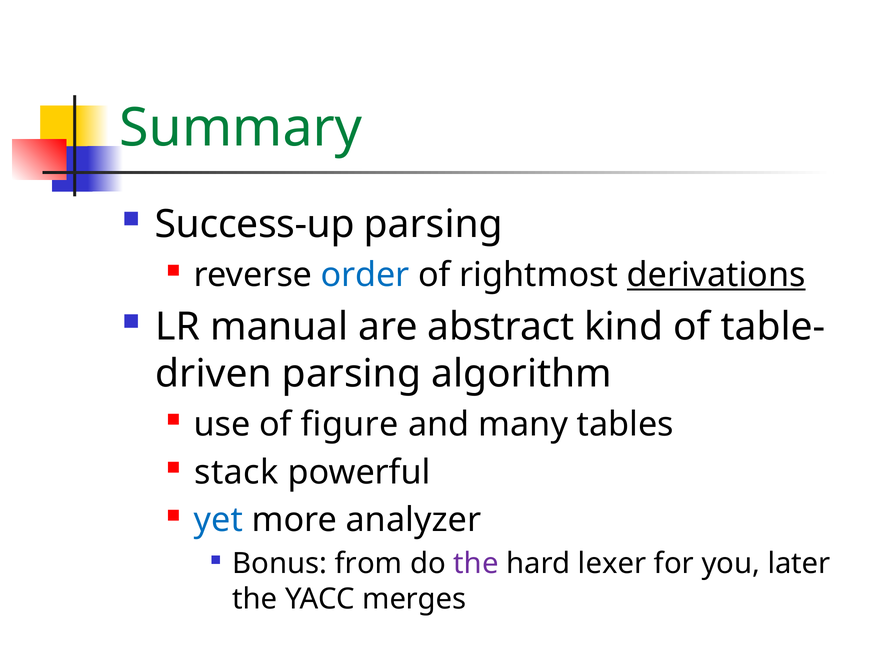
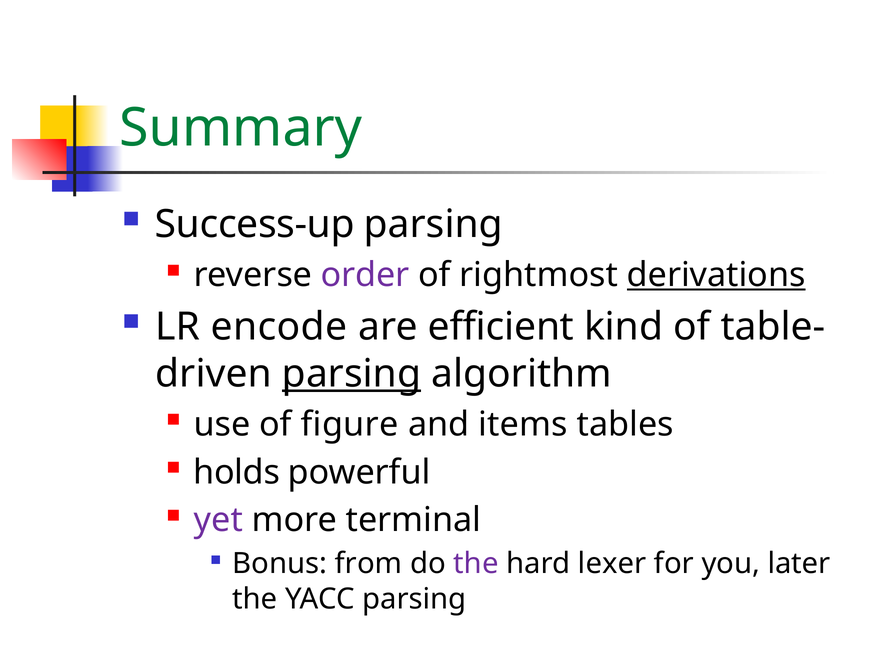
order colour: blue -> purple (365, 275)
manual: manual -> encode (279, 327)
abstract: abstract -> efficient (501, 327)
parsing underline: none -> present (352, 374)
many: many -> items (523, 425)
stack: stack -> holds (237, 472)
yet colour: blue -> purple (218, 520)
analyzer: analyzer -> terminal (413, 520)
YACC merges: merges -> parsing (414, 599)
